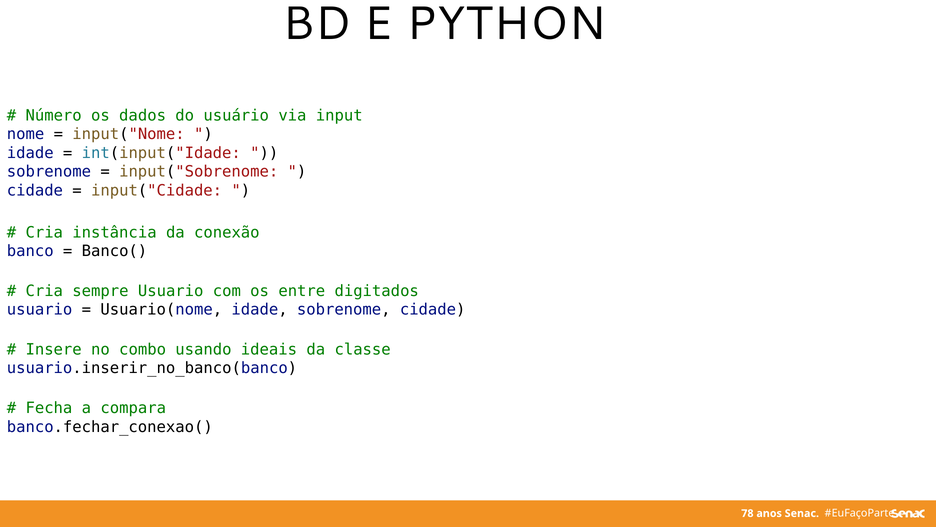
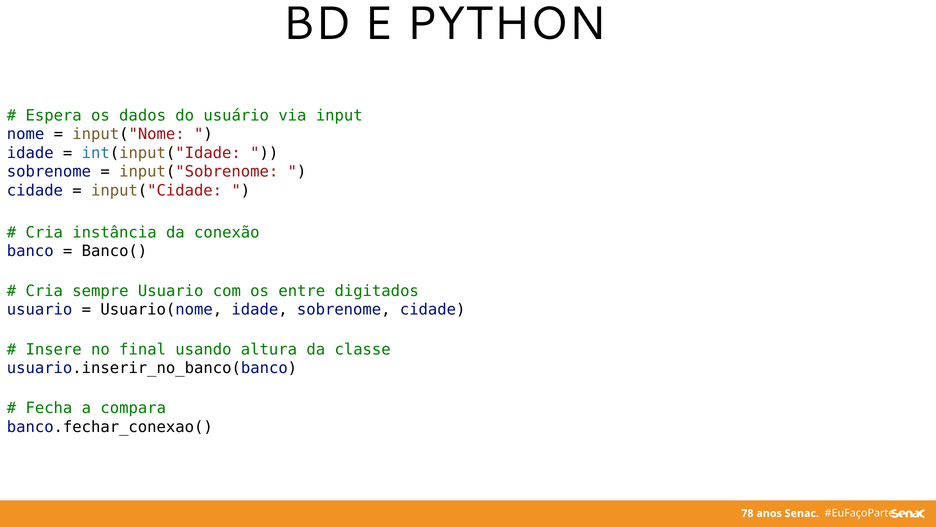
Número: Número -> Espera (54, 115)
combo: combo -> final (143, 349)
ideais: ideais -> altura (269, 349)
